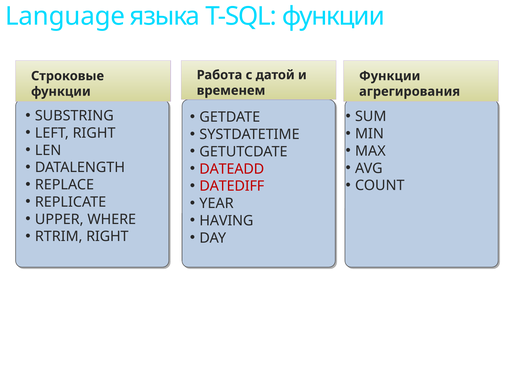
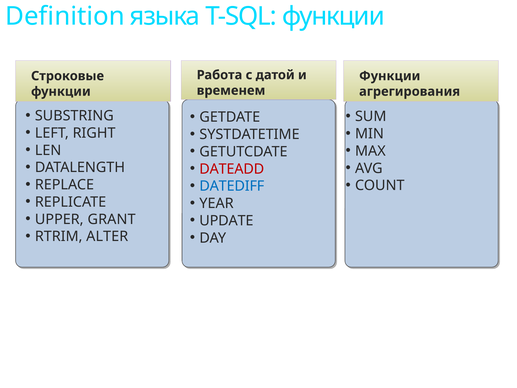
Language: Language -> Definition (65, 16)
DATEDIFF colour: red -> blue (232, 186)
WHERE: WHERE -> GRANT (112, 219)
HAVING: HAVING -> UPDATE (226, 221)
RTRIM RIGHT: RIGHT -> ALTER (107, 236)
